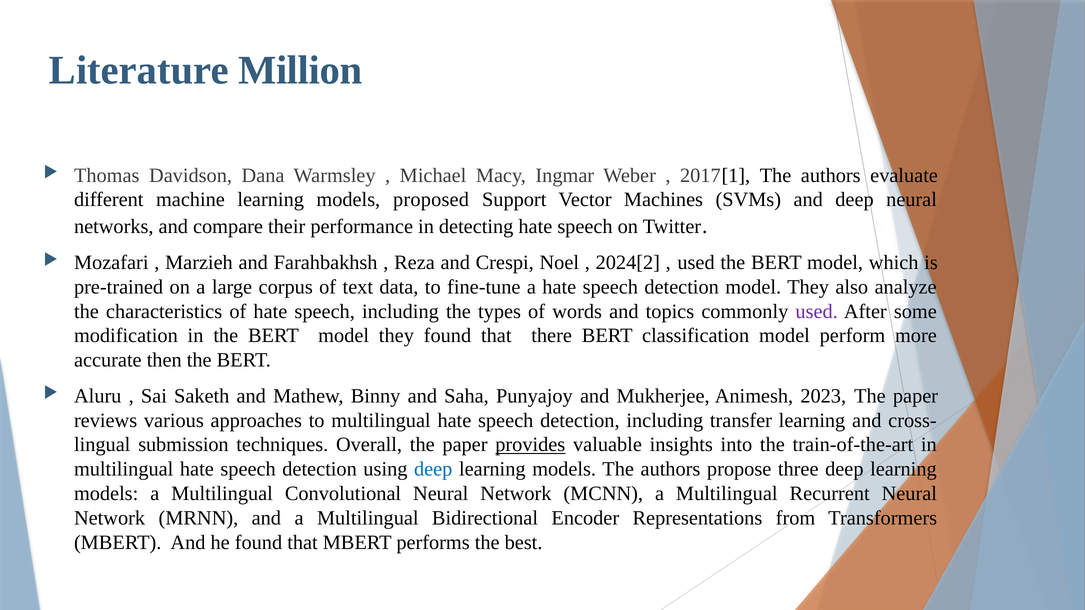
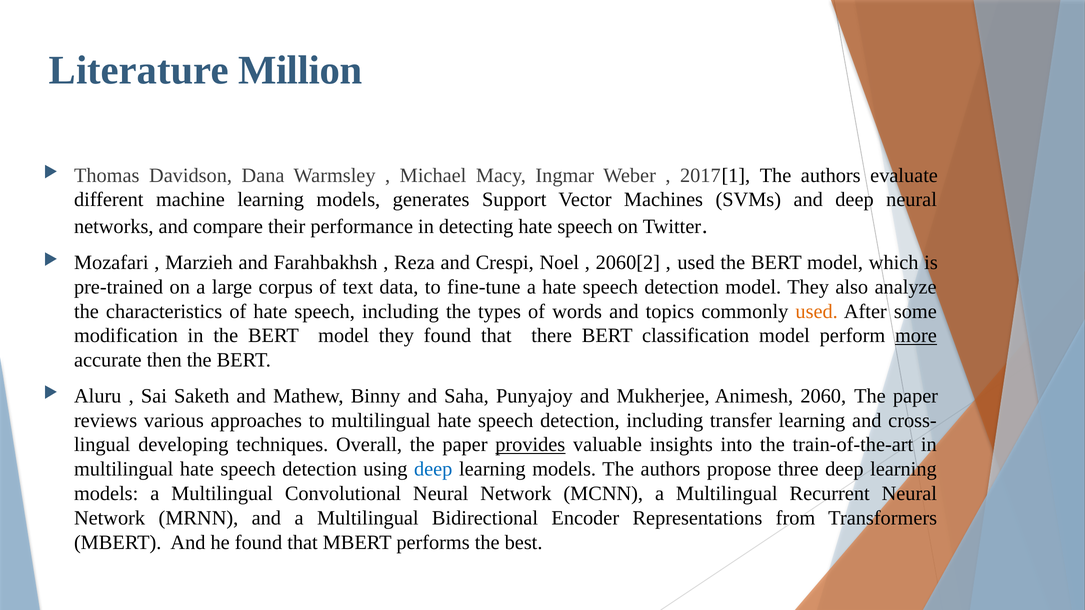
proposed: proposed -> generates (431, 200)
2024[2: 2024[2 -> 2060[2 (628, 263)
used colour: purple -> orange (817, 312)
more underline: none -> present (916, 336)
2023: 2023 -> 2060 (823, 396)
submission: submission -> developing (183, 445)
